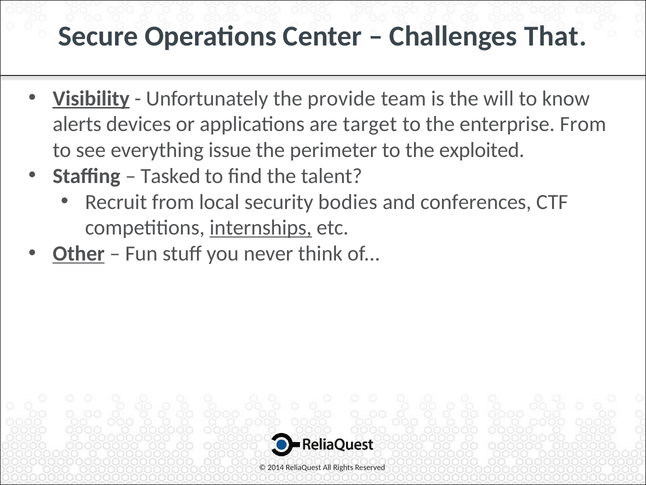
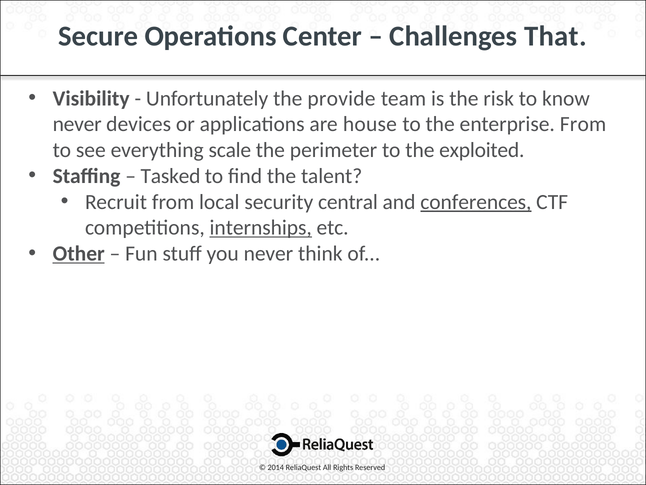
Visibility underline: present -> none (91, 98)
will: will -> risk (499, 98)
alerts: alerts -> never (77, 124)
target: target -> house (370, 124)
issue: issue -> scale (230, 150)
bodies: bodies -> central (348, 202)
conferences underline: none -> present (476, 202)
